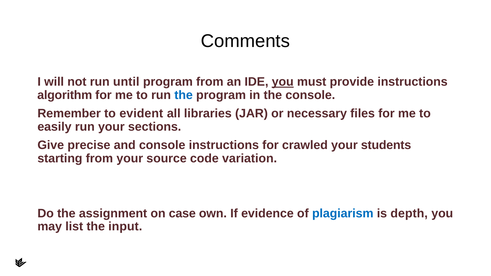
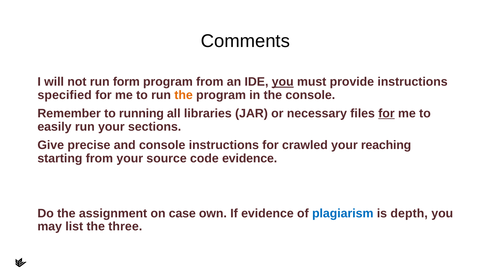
until: until -> form (126, 82)
algorithm: algorithm -> specified (65, 95)
the colour: blue -> orange (184, 95)
evident: evident -> running (141, 114)
for underline: none -> present (386, 114)
students: students -> reaching (386, 145)
code variation: variation -> evidence (250, 158)
input: input -> three (125, 227)
